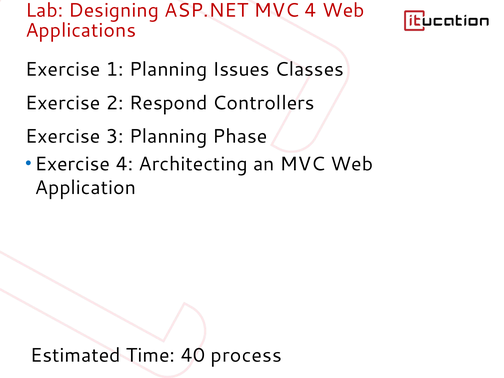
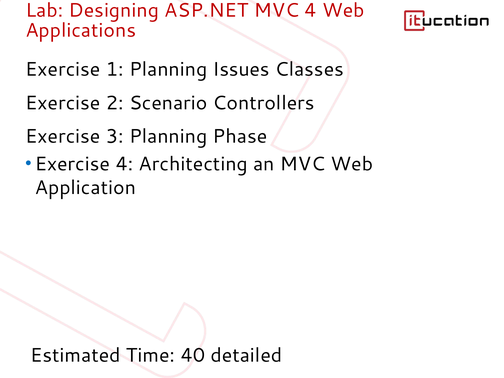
Respond: Respond -> Scenario (168, 103)
process: process -> detailed (246, 355)
